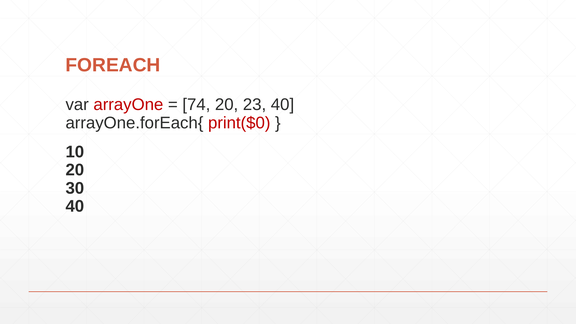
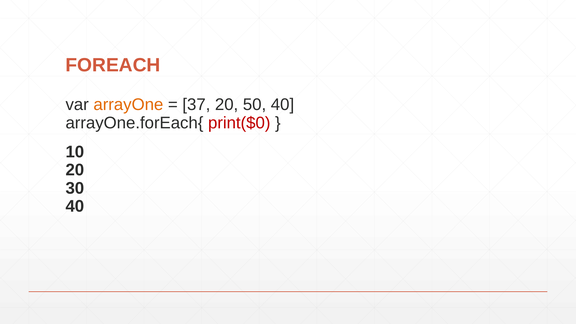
arrayOne colour: red -> orange (128, 105)
74: 74 -> 37 (196, 105)
23: 23 -> 50 (255, 105)
